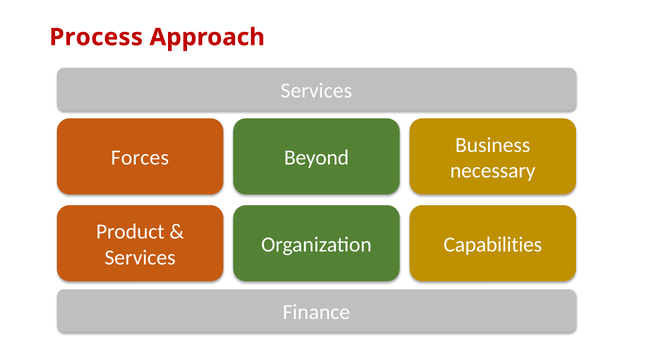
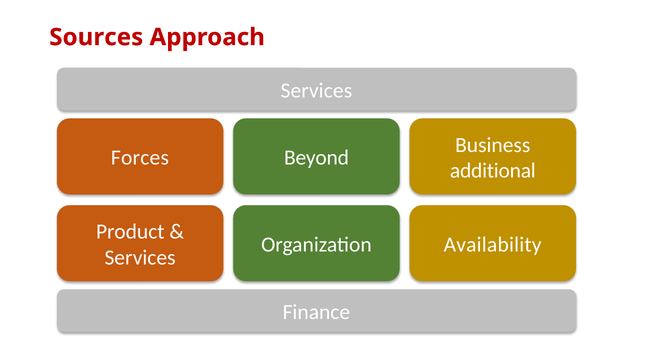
Process: Process -> Sources (96, 37)
necessary: necessary -> additional (493, 171)
Capabilities: Capabilities -> Availability (493, 245)
